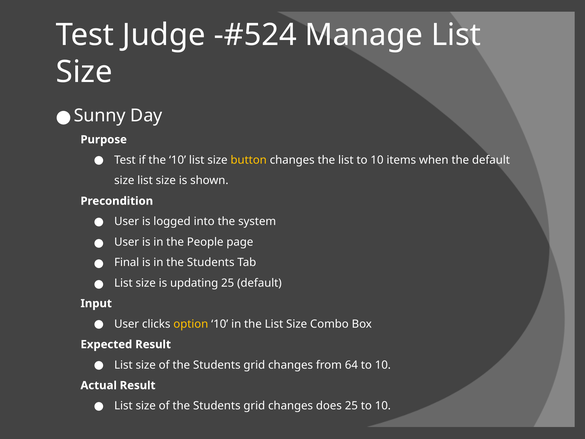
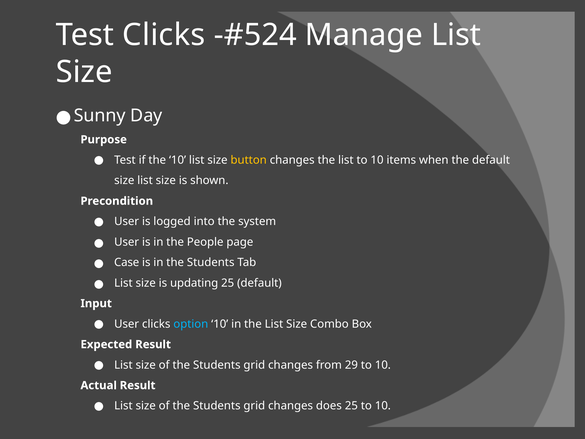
Test Judge: Judge -> Clicks (164, 35)
Final: Final -> Case (127, 262)
option colour: yellow -> light blue (191, 324)
64: 64 -> 29 (351, 365)
